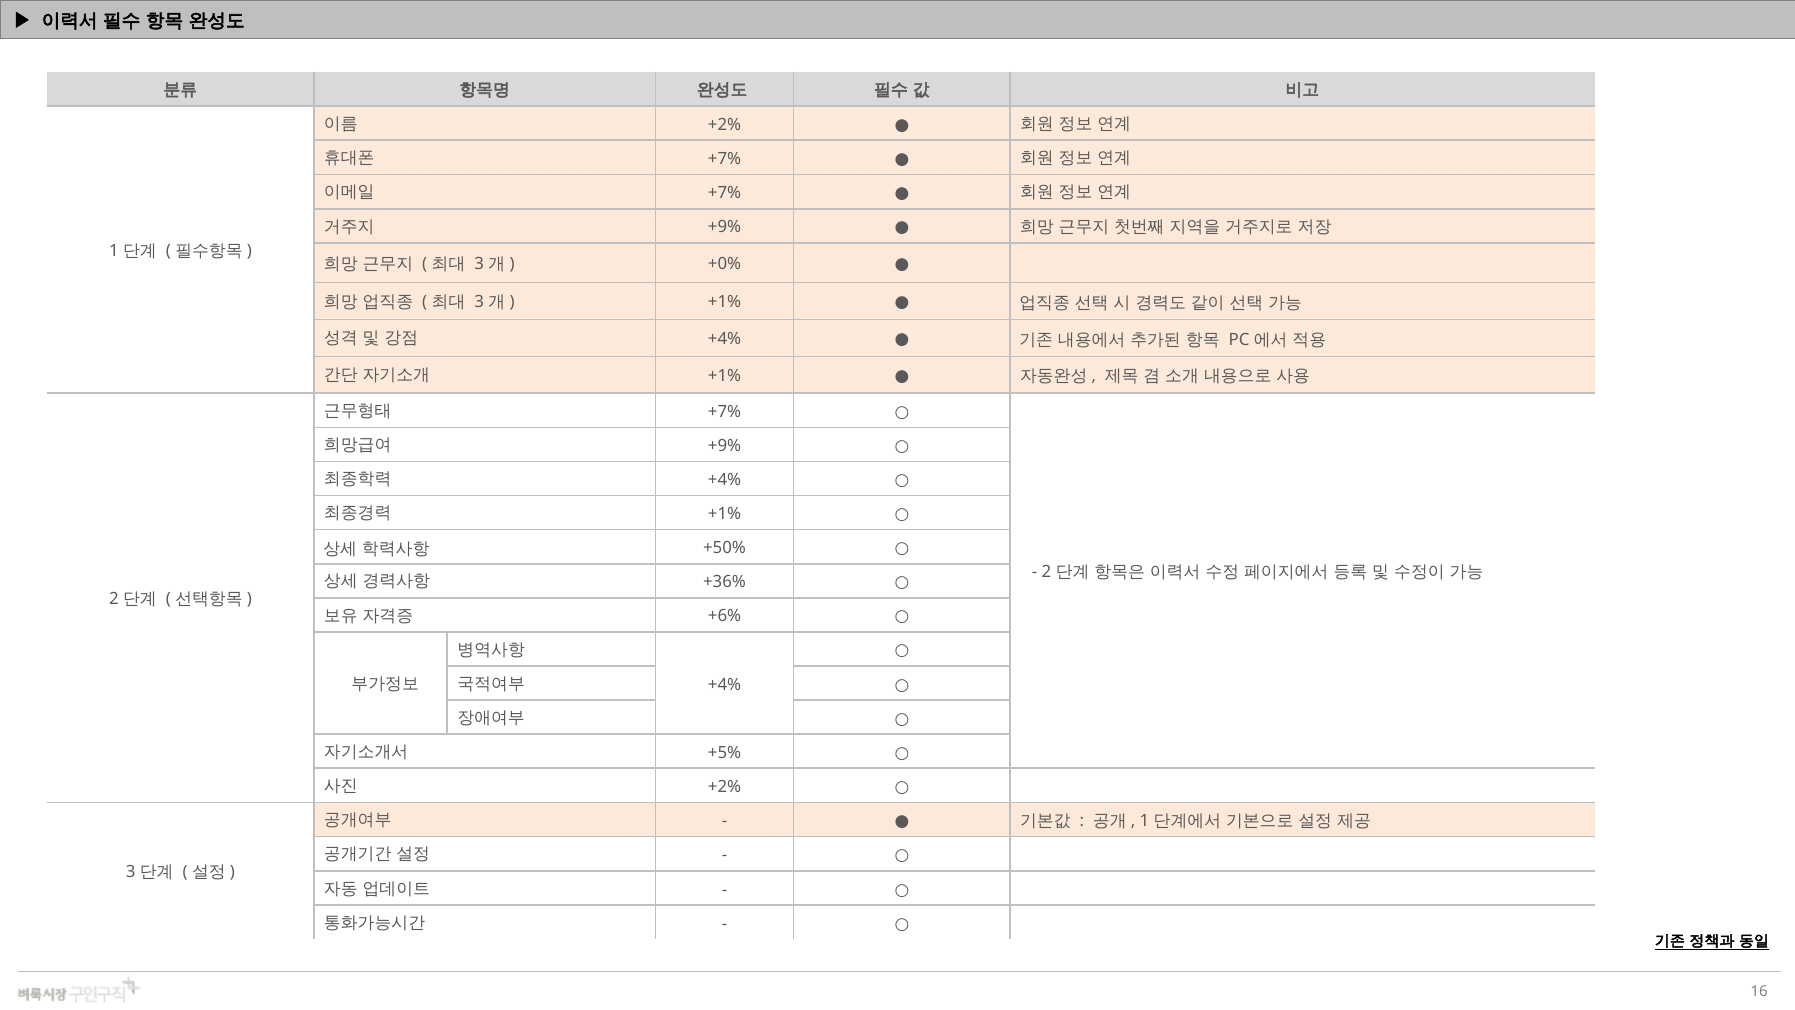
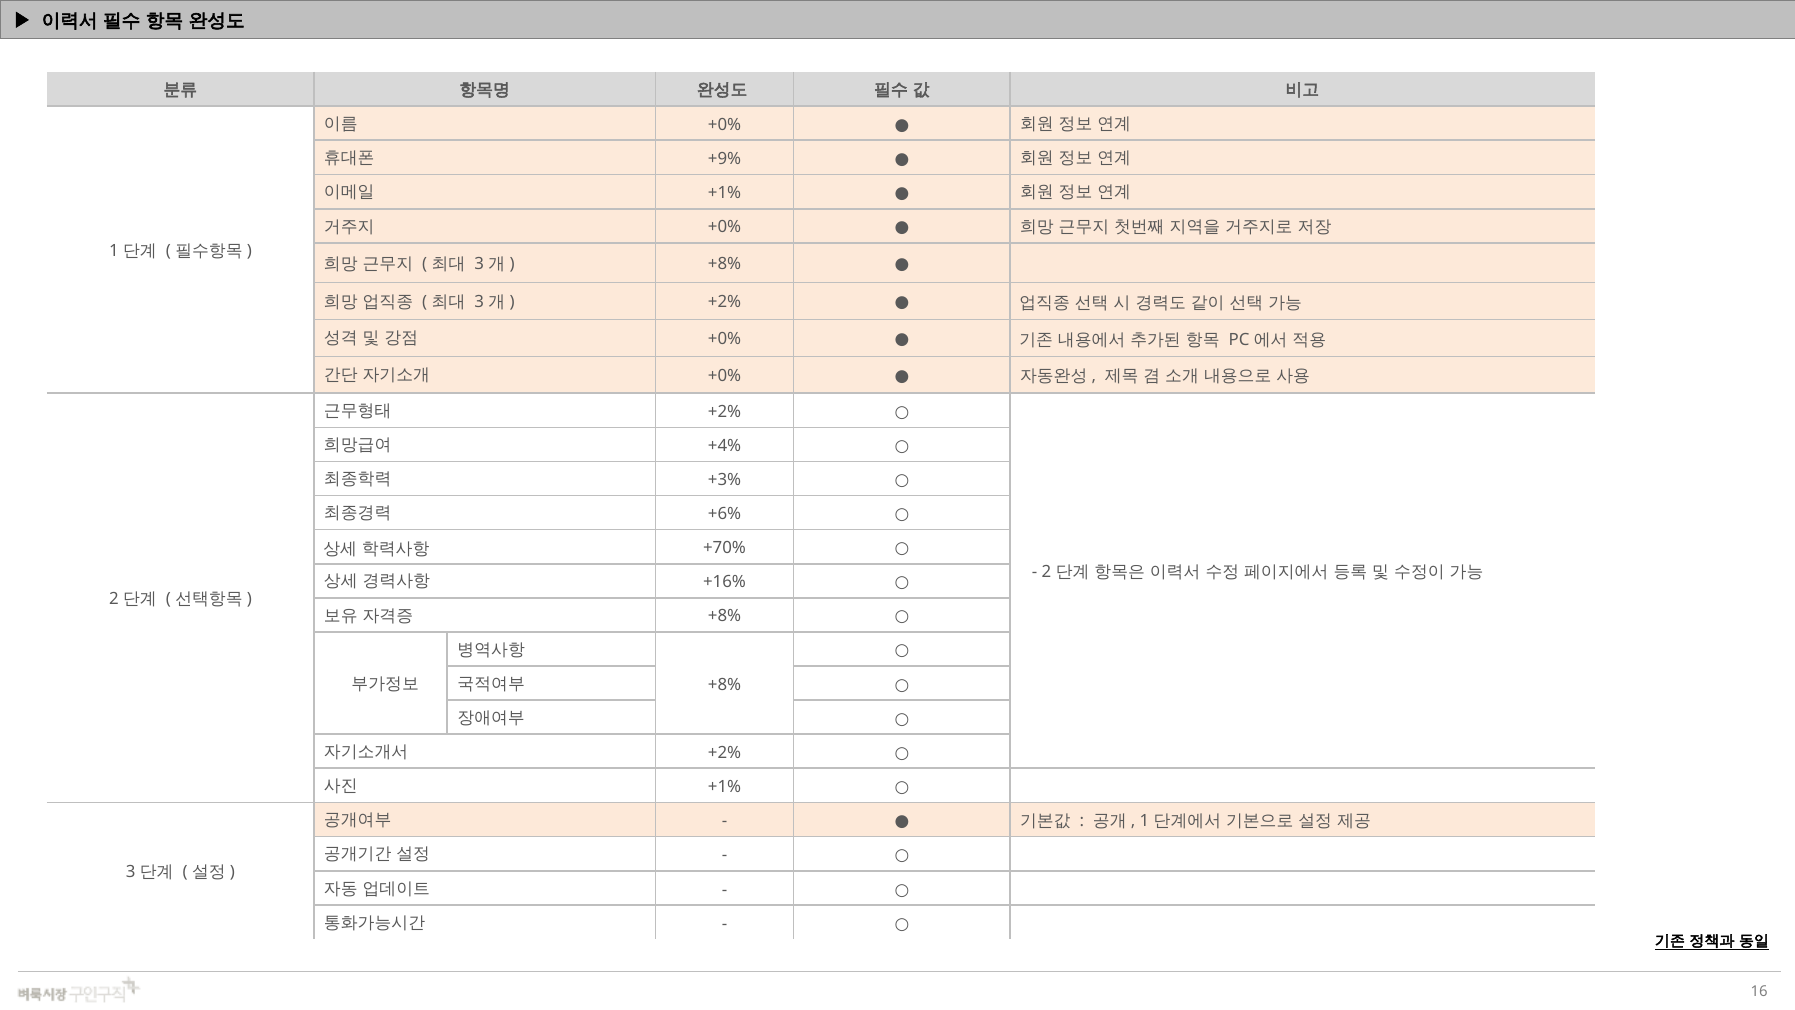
+2%: +2% -> +0% (725, 125)
+7%: +7% -> +9% (725, 159)
+7%: +7% -> +1% (725, 193)
+9%: +9% -> +0% (725, 227)
+0%: +0% -> +8% (725, 264)
+1%: +1% -> +2% (725, 302)
+4%: +4% -> +0% (725, 339)
+1%: +1% -> +0% (725, 376)
+7%: +7% -> +2% (725, 412)
+9%: +9% -> +4% (725, 446)
+4%: +4% -> +3% (725, 480)
+1%: +1% -> +6% (725, 514)
+50%: +50% -> +70% (725, 548)
+36%: +36% -> +16% (725, 582)
+6%: +6% -> +8% (725, 616)
+4%: +4% -> +8% (725, 684)
+5%: +5% -> +2% (725, 752)
+2%: +2% -> +1% (725, 787)
